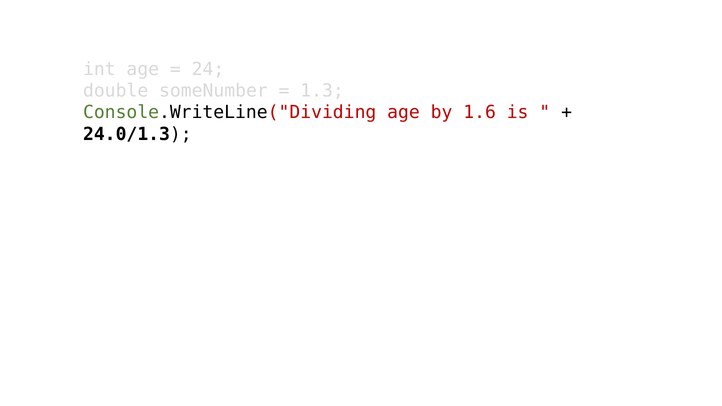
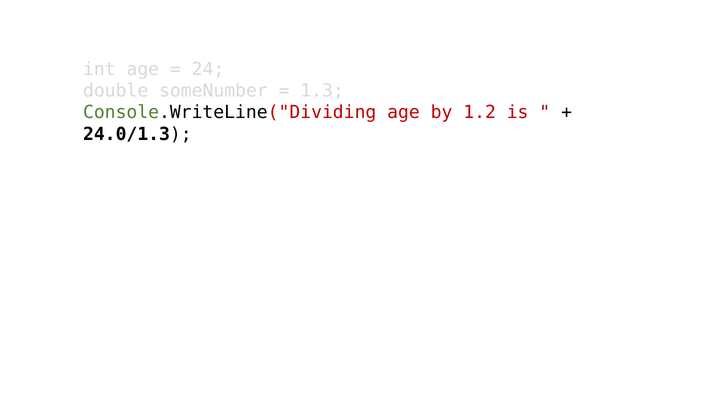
1.6: 1.6 -> 1.2 (480, 113)
